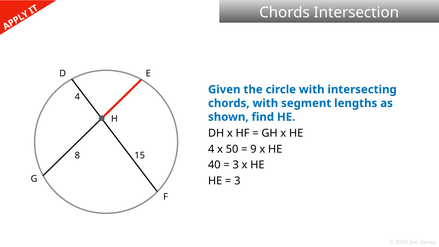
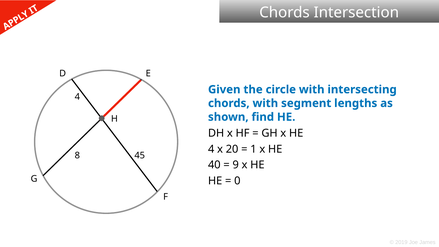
50: 50 -> 20 (232, 149)
9: 9 -> 1 (253, 149)
15: 15 -> 45 (140, 156)
3: 3 -> 9 (236, 165)
3: 3 -> 0 (237, 181)
